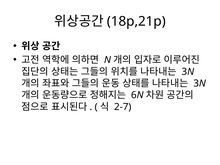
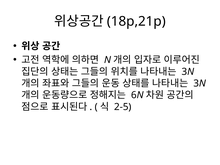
2-7: 2-7 -> 2-5 (123, 107)
